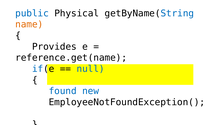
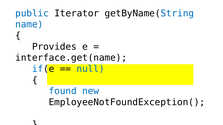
Physical: Physical -> Iterator (77, 13)
name colour: orange -> blue (29, 24)
reference.get(name: reference.get(name -> interface.get(name (71, 58)
